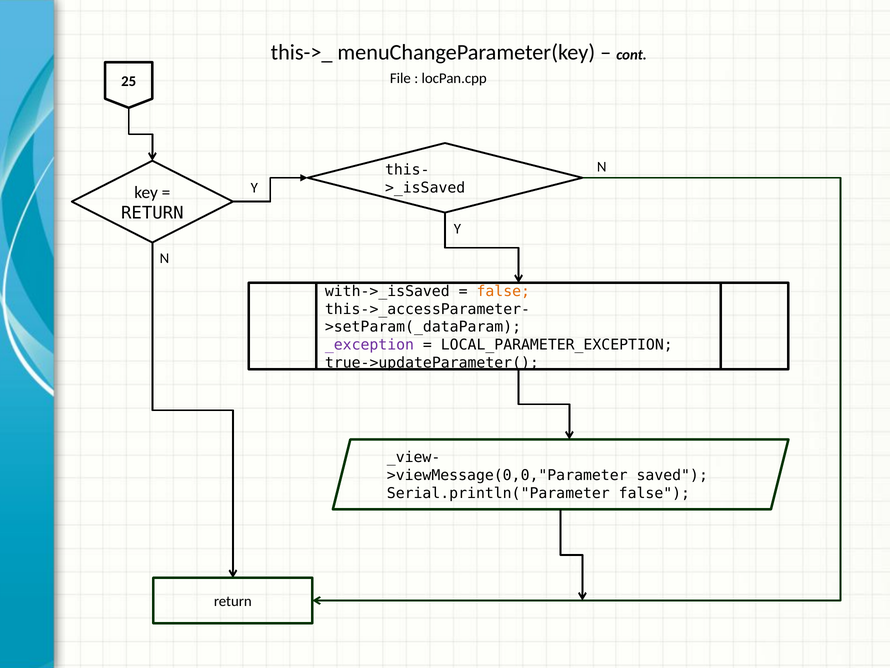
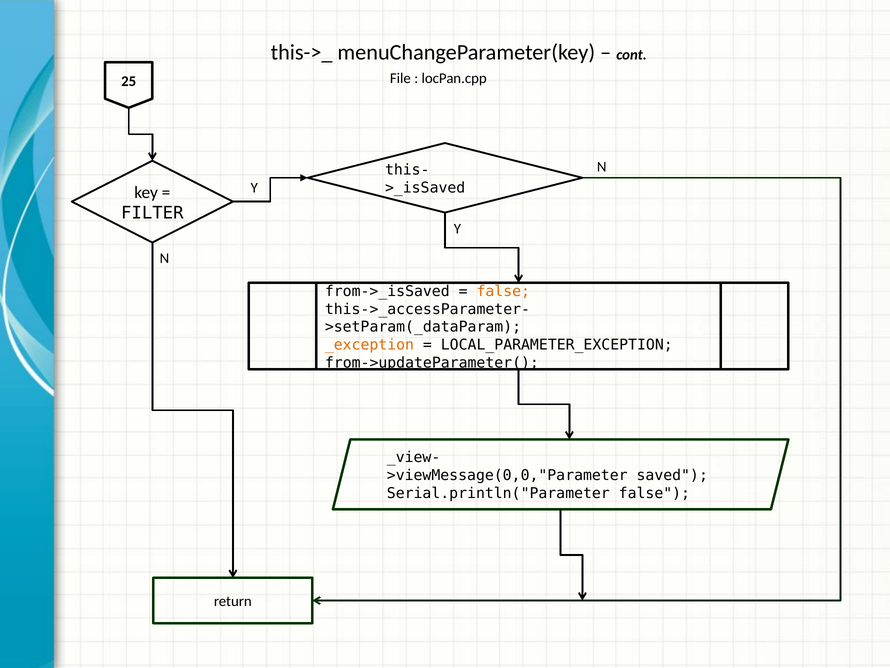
RETURN: RETURN -> FILTER (152, 213)
with->_isSaved: with->_isSaved -> from->_isSaved (387, 291)
_exception colour: purple -> orange (369, 345)
true->updateParameter(: true->updateParameter( -> from->updateParameter( (432, 362)
